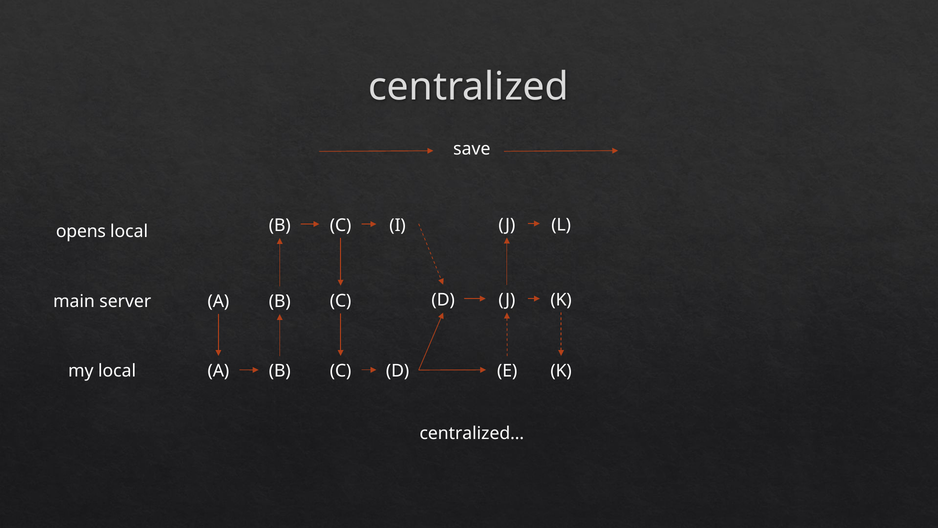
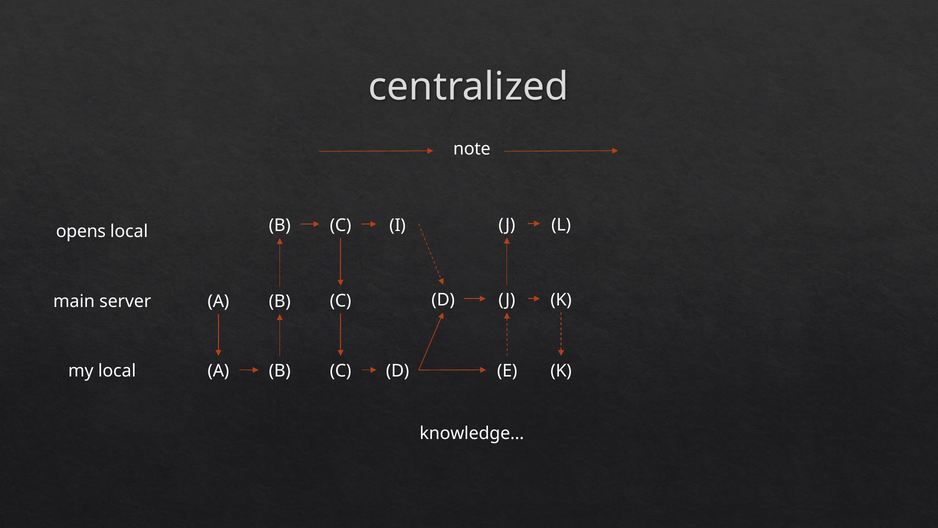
save: save -> note (472, 149)
centralized…: centralized… -> knowledge… (472, 433)
